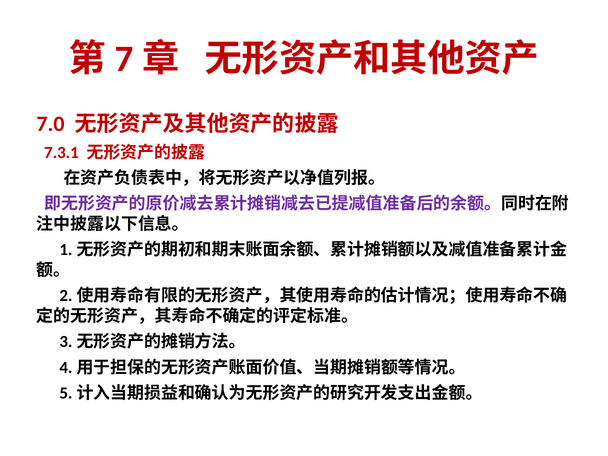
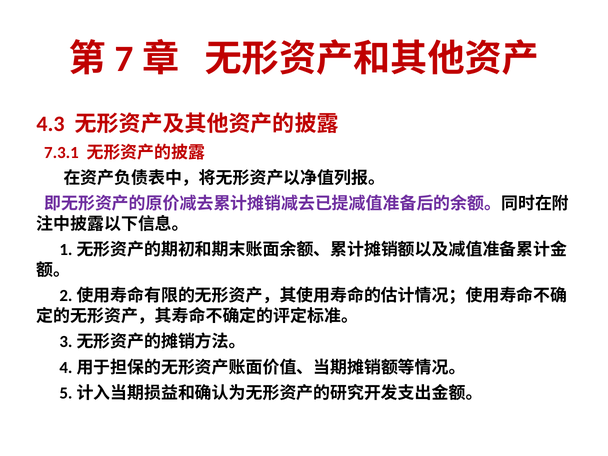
7.0: 7.0 -> 4.3 (50, 124)
